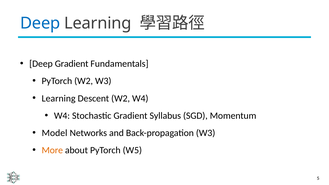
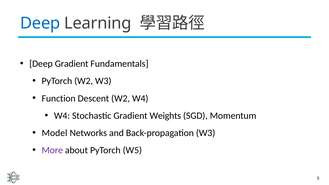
Learning: Learning -> Function (59, 98)
Syllabus: Syllabus -> Weights (165, 116)
More colour: orange -> purple (52, 150)
